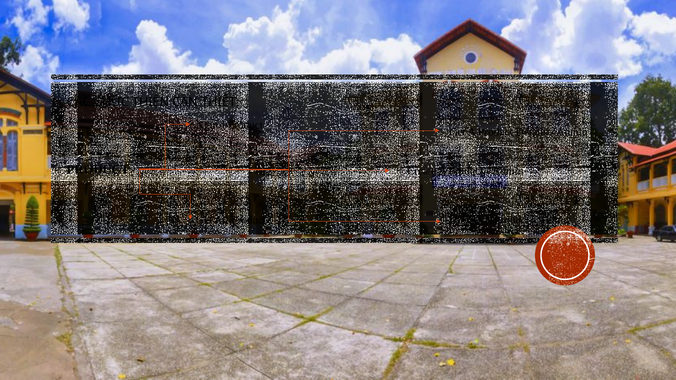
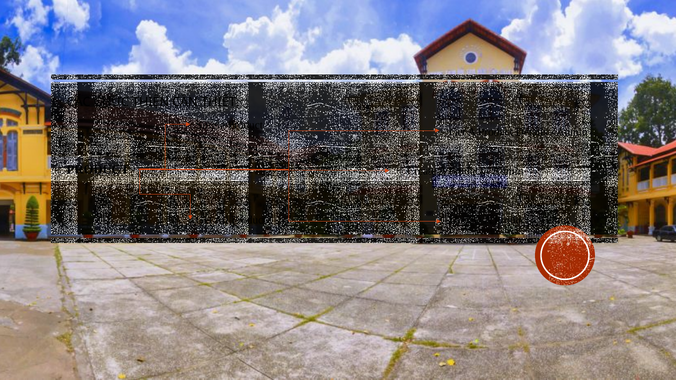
Người: Người -> Single (210, 125)
